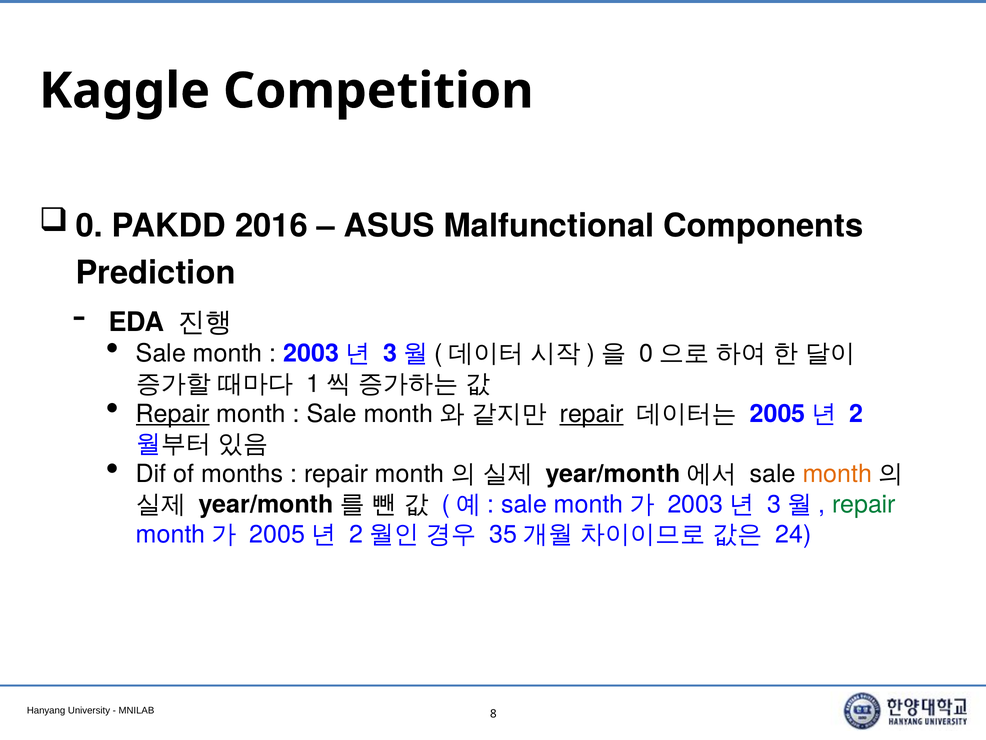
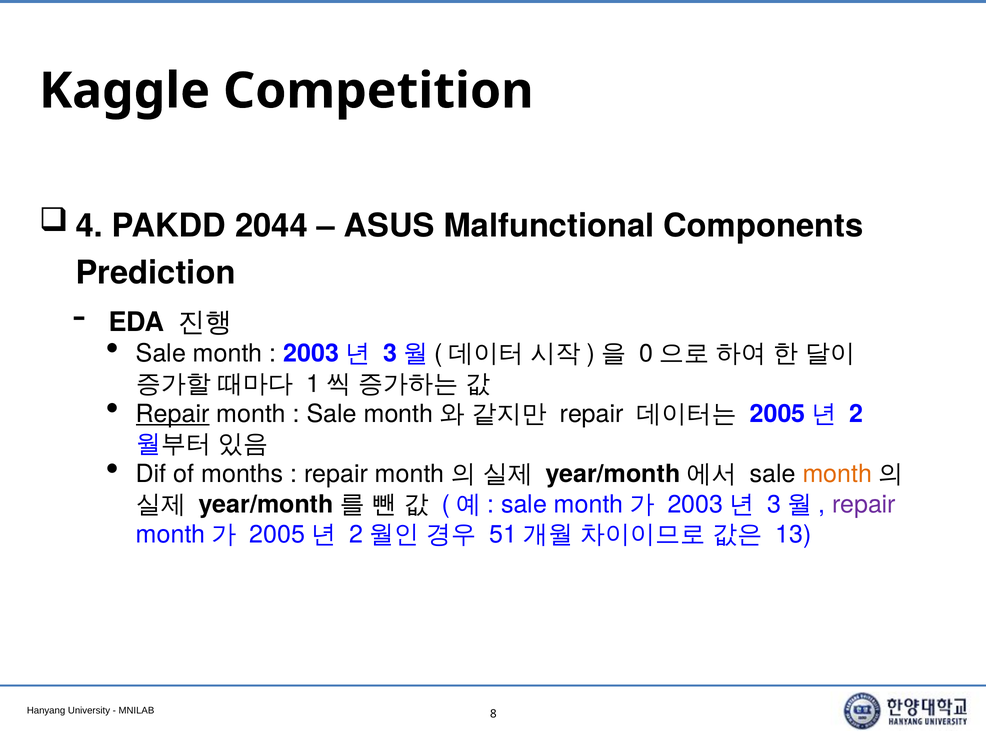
0: 0 -> 4 (89, 226)
2016: 2016 -> 2044 (271, 226)
repair underline: present -> none (592, 414)
repair colour: green -> purple (864, 504)
35: 35 -> 51 (503, 534)
24: 24 -> 13 (794, 534)
